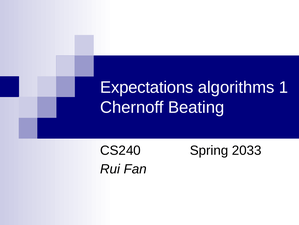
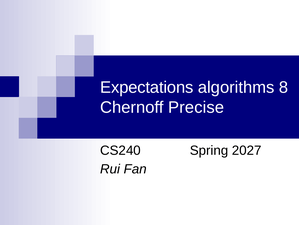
1: 1 -> 8 (284, 87)
Beating: Beating -> Precise (196, 107)
2033: 2033 -> 2027 (247, 150)
